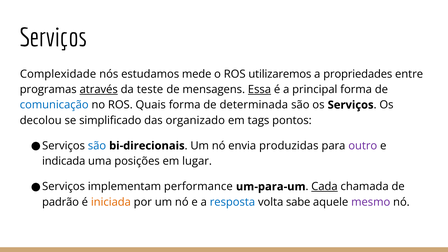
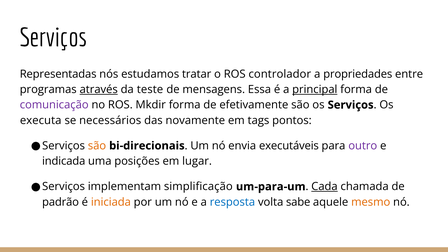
Complexidade: Complexidade -> Representadas (58, 74)
mede: mede -> tratar (197, 74)
utilizaremos: utilizaremos -> controlador (280, 74)
Essa underline: present -> none (259, 89)
principal underline: none -> present (315, 89)
comunicação colour: blue -> purple (54, 105)
Quais: Quais -> Mkdir (151, 105)
determinada: determinada -> efetivamente (254, 105)
decolou: decolou -> executa (41, 120)
simplificado: simplificado -> necessários (110, 120)
organizado: organizado -> novamente (195, 120)
são colour: blue -> orange (97, 146)
produzidas: produzidas -> executáveis (289, 146)
performance: performance -> simplificação (198, 187)
mesmo colour: purple -> orange (371, 202)
